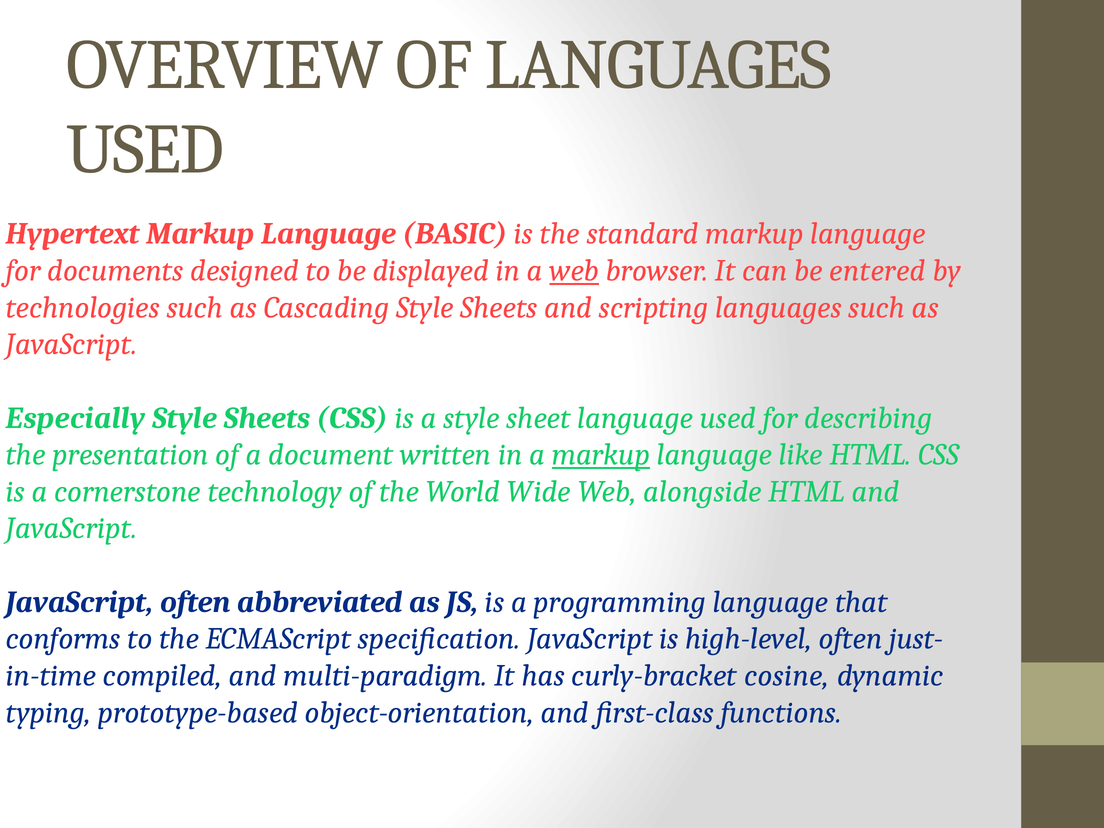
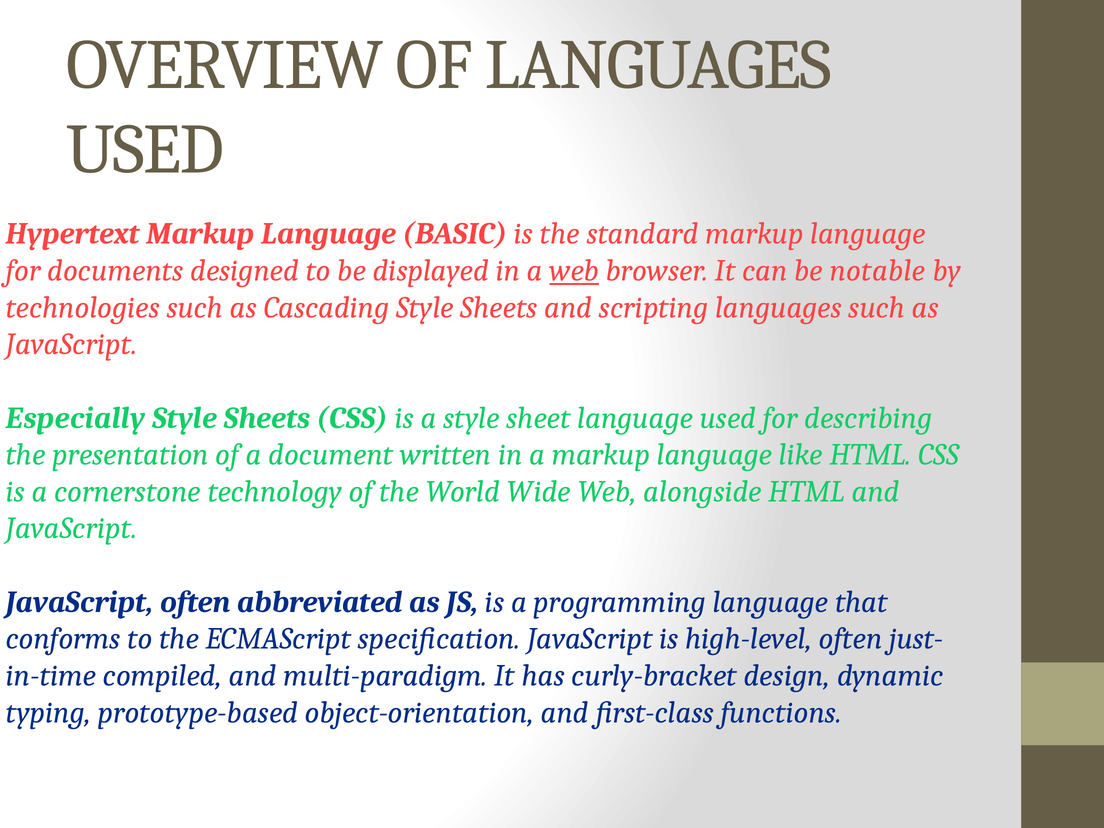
entered: entered -> notable (878, 271)
markup underline: present -> none (601, 455)
cosine: cosine -> design (787, 676)
